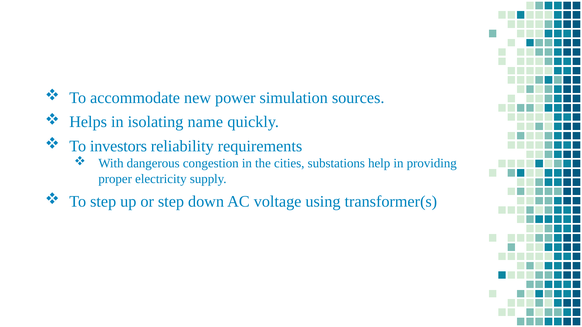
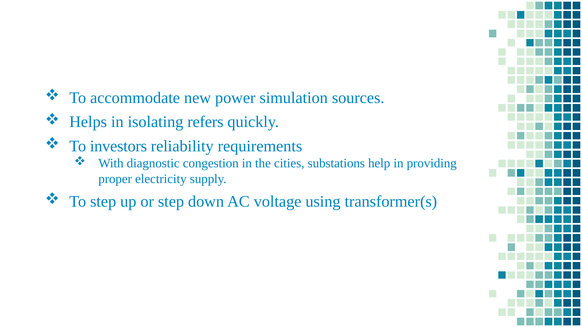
name: name -> refers (205, 122)
dangerous: dangerous -> diagnostic (153, 164)
